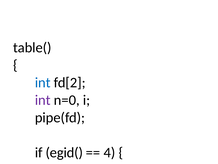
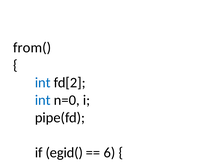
table(: table( -> from( (32, 48)
int colour: purple -> blue (43, 100)
4: 4 -> 6 (109, 152)
